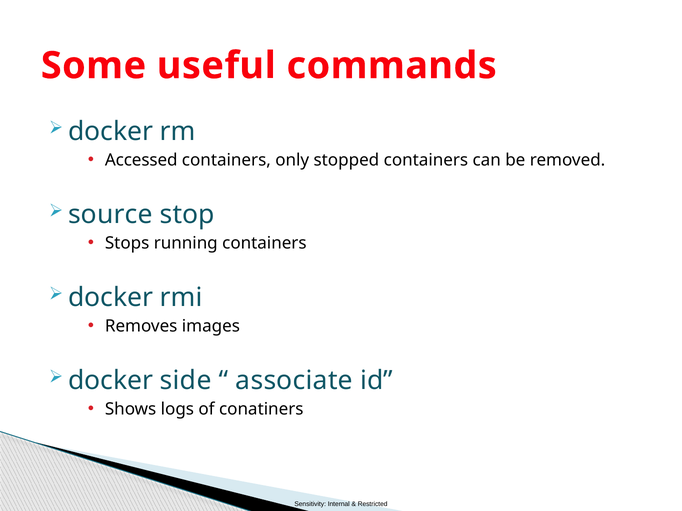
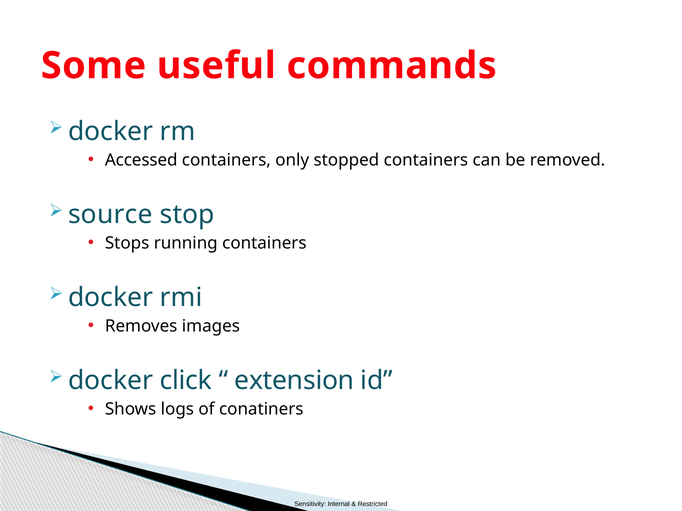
side: side -> click (186, 381)
associate: associate -> extension (294, 381)
